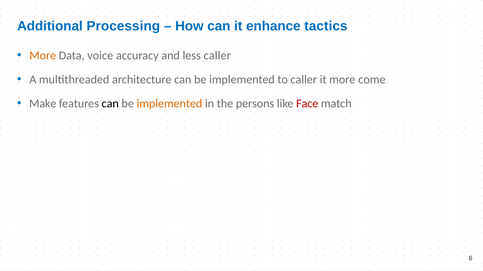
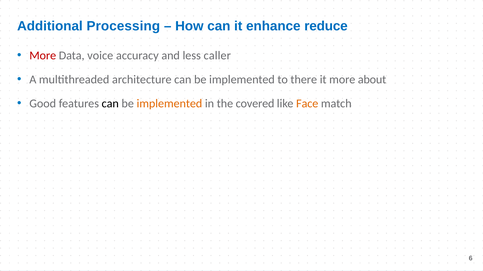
tactics: tactics -> reduce (326, 26)
More colour: orange -> red (43, 56)
to caller: caller -> there (304, 80)
come: come -> about (372, 80)
Make: Make -> Good (43, 104)
persons: persons -> covered (255, 104)
Face colour: red -> orange (307, 104)
